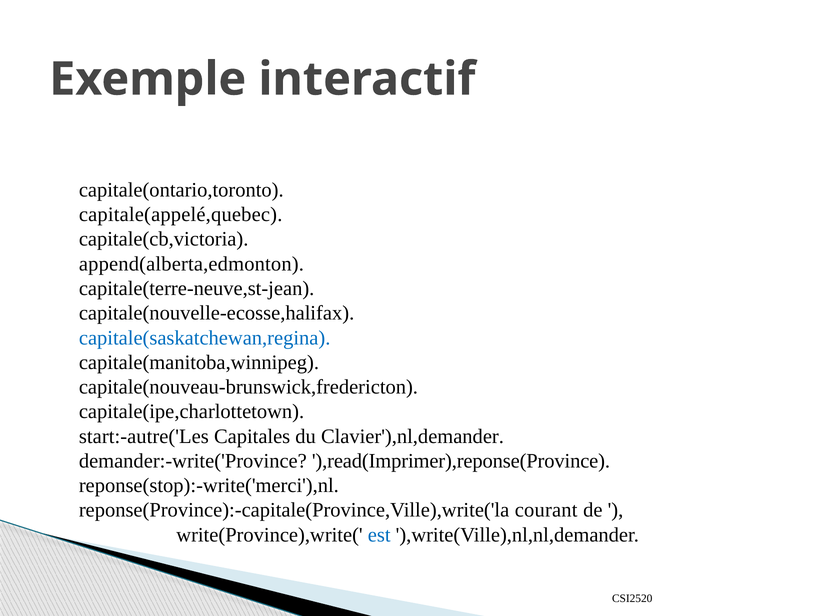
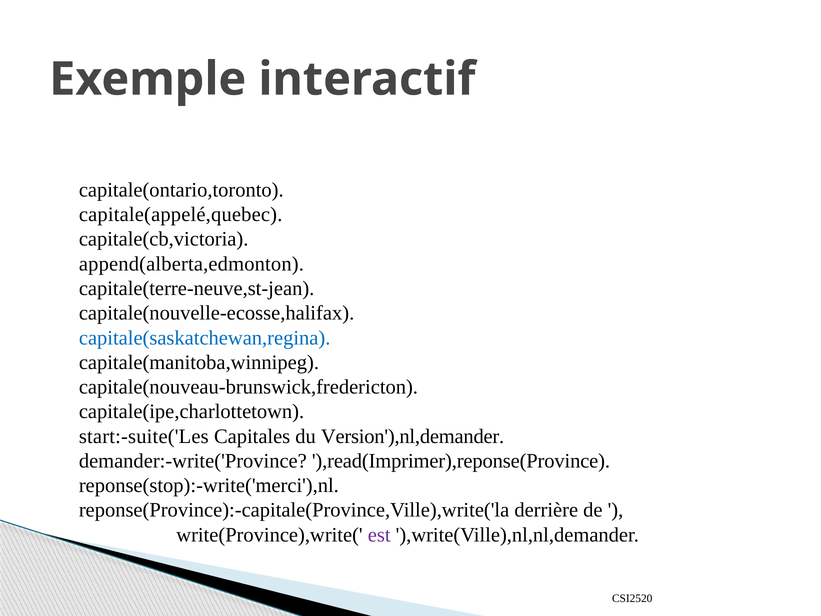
start:-autre('Les: start:-autre('Les -> start:-suite('Les (144, 436)
Clavier'),nl,demander: Clavier'),nl,demander -> Version'),nl,demander (413, 436)
courant: courant -> derrière (546, 510)
est colour: blue -> purple (379, 535)
